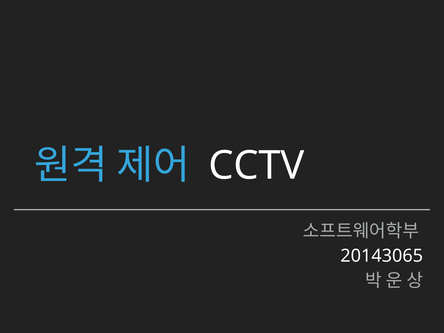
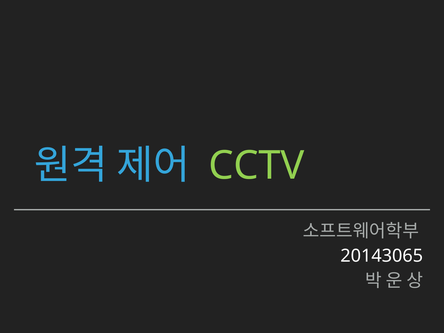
CCTV colour: white -> light green (256, 166)
